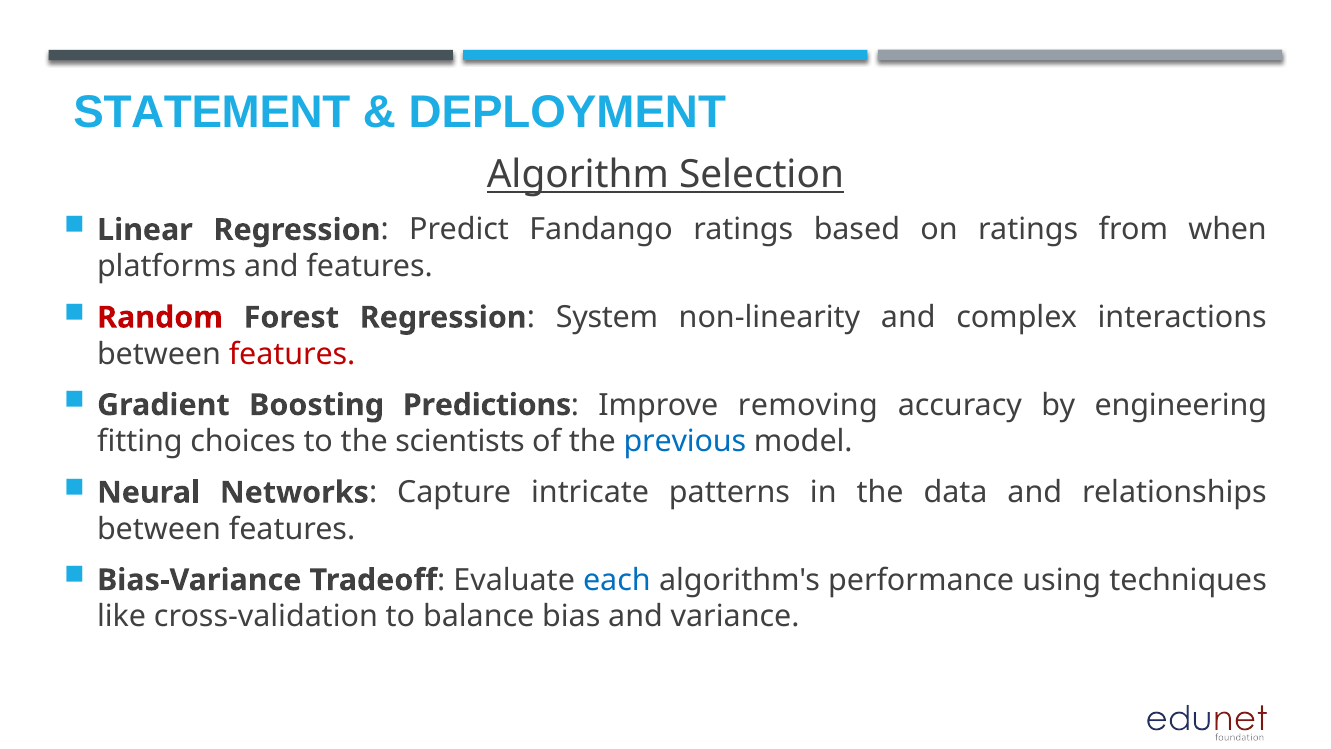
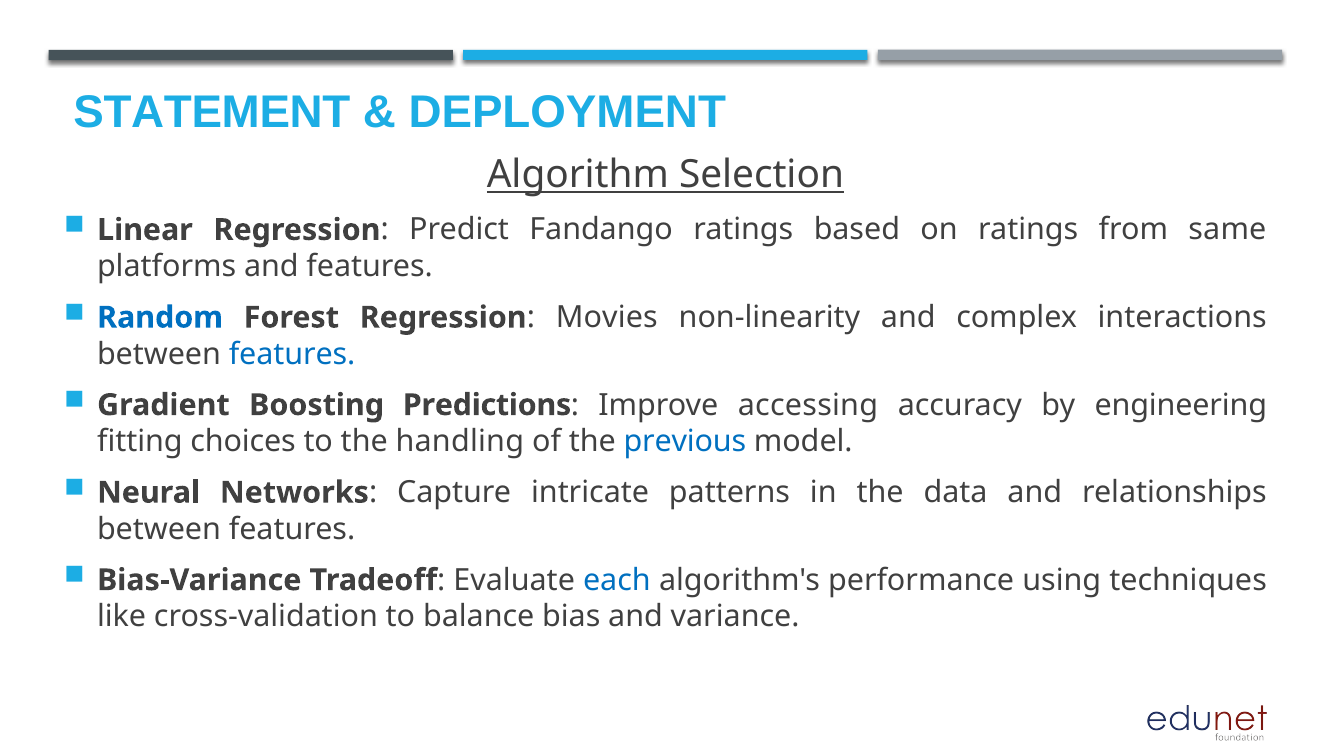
when: when -> same (1227, 230)
Random colour: red -> blue (160, 317)
System: System -> Movies (607, 317)
features colour: red -> blue (292, 354)
removing: removing -> accessing (808, 405)
scientists: scientists -> handling (460, 441)
